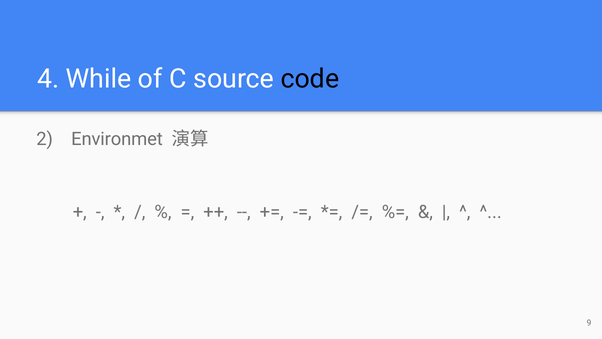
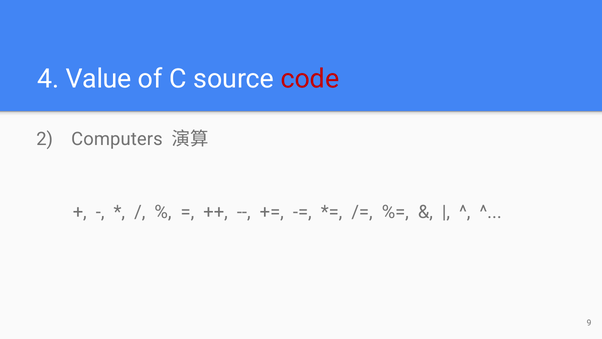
While: While -> Value (99, 79)
code colour: black -> red (310, 79)
Environmet: Environmet -> Computers (117, 139)
